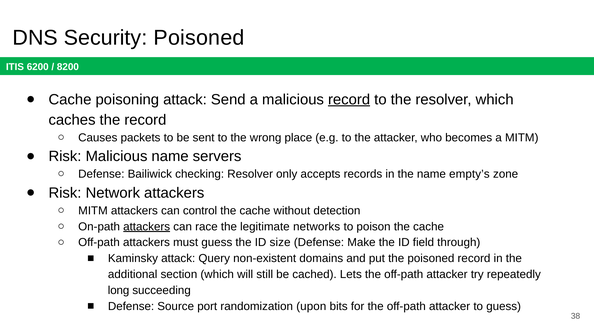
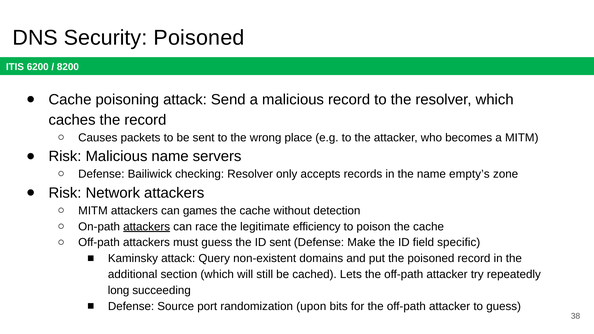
record underline: present -> none (349, 100)
control: control -> games (200, 211)
networks: networks -> efficiency (317, 227)
ID size: size -> sent (280, 243)
through: through -> specific (459, 243)
